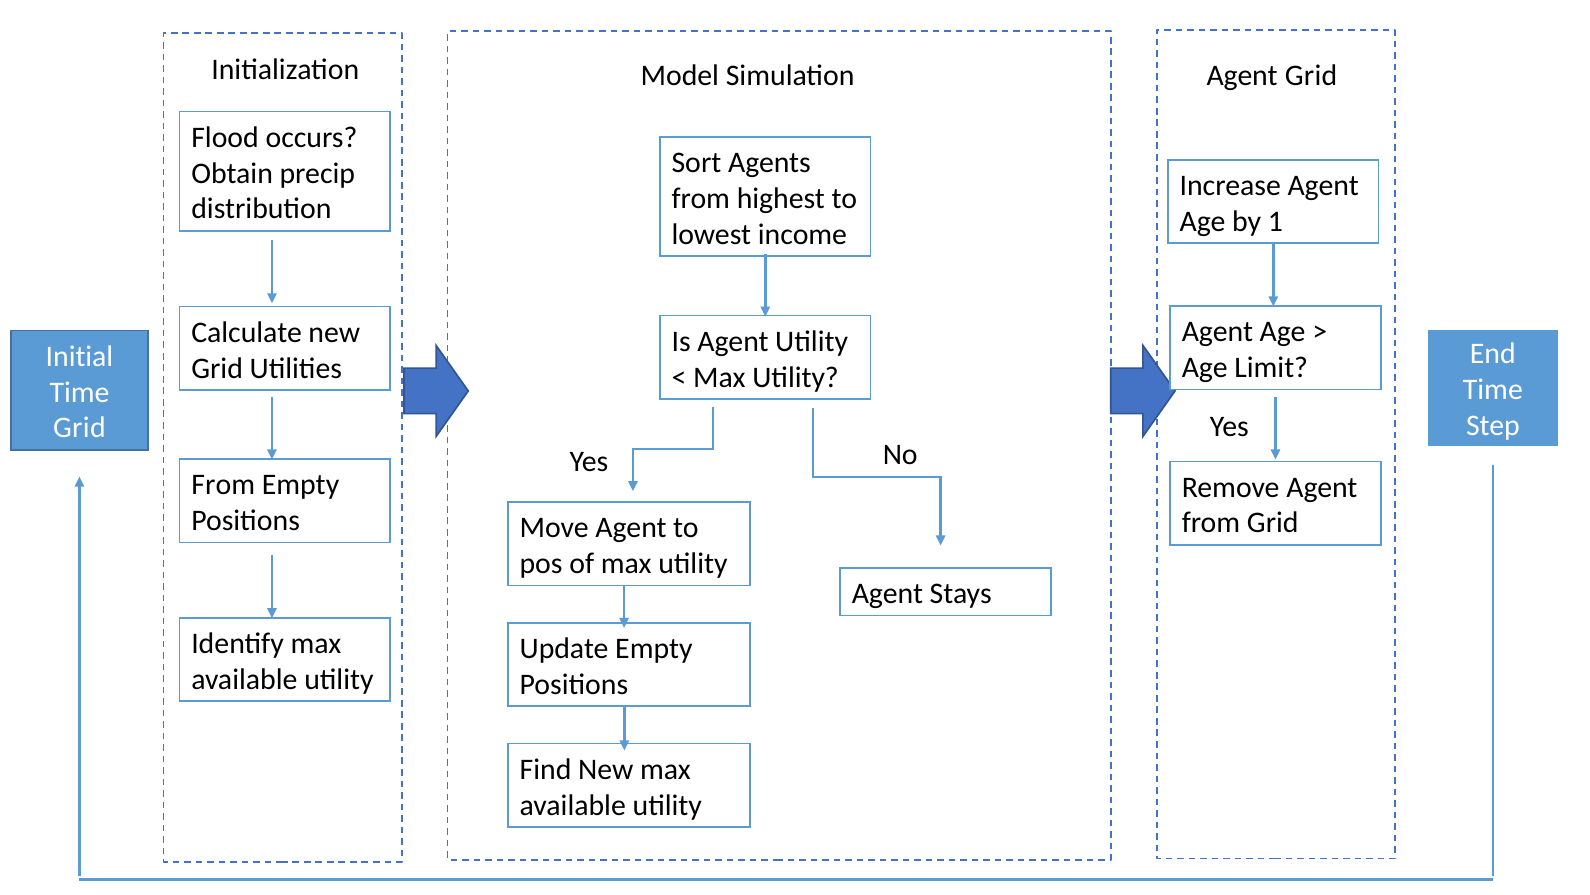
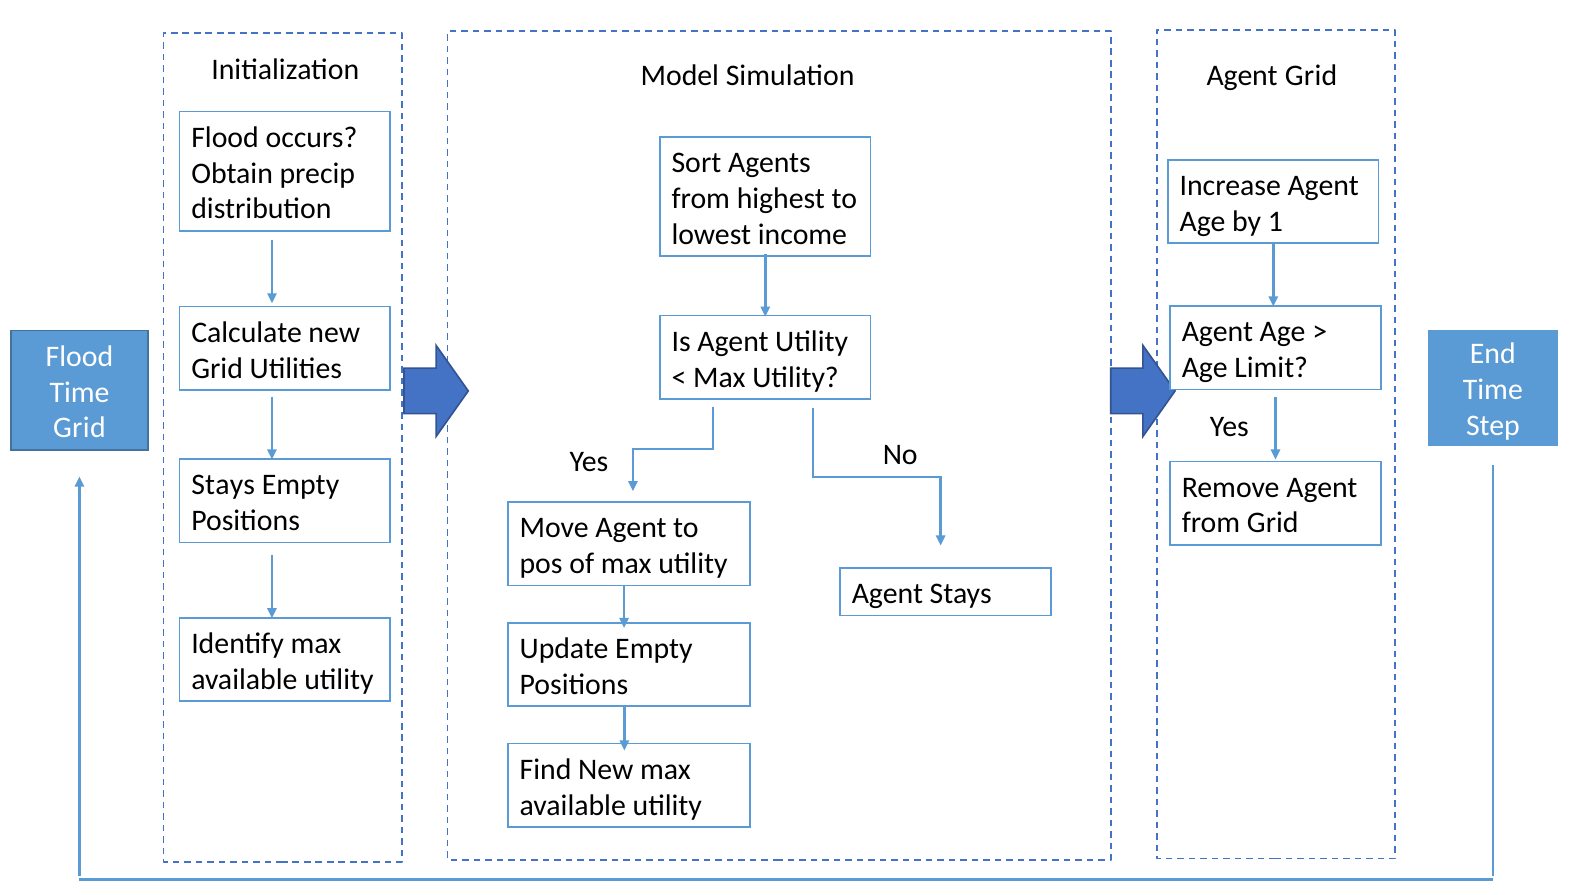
Initial: Initial -> Flood (79, 356)
From: From -> Stays (223, 485)
